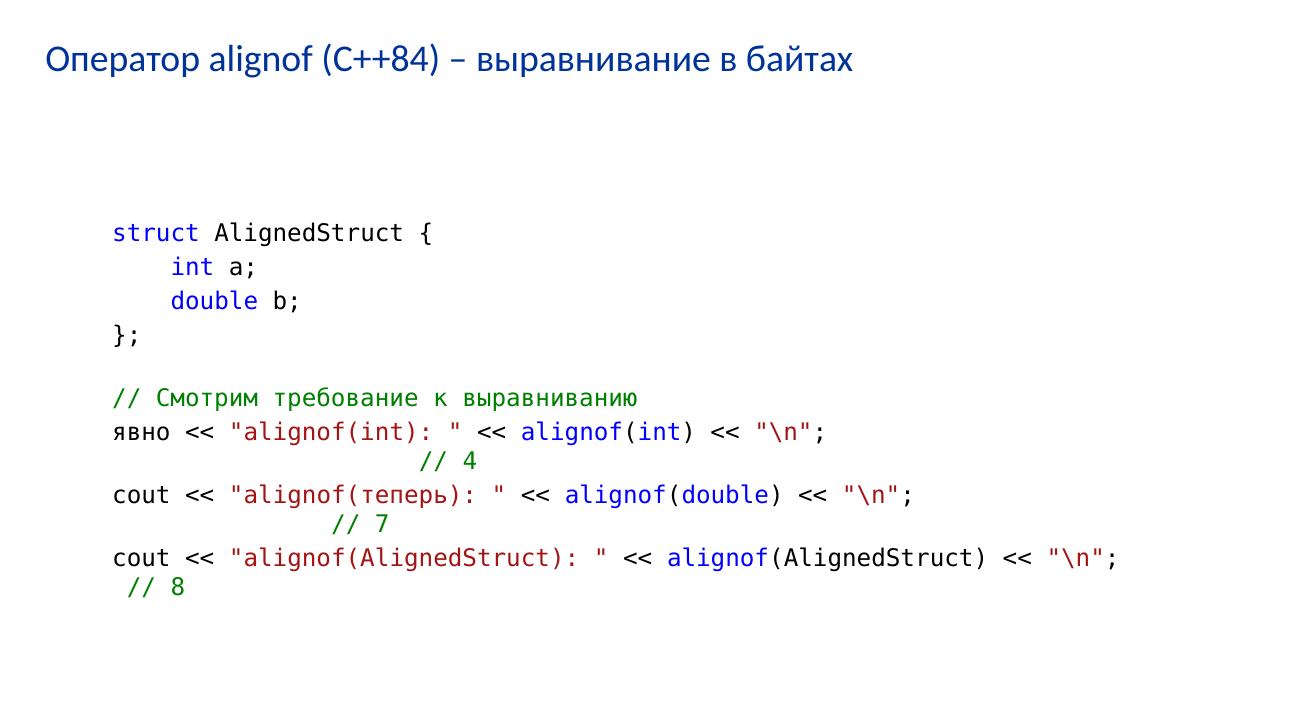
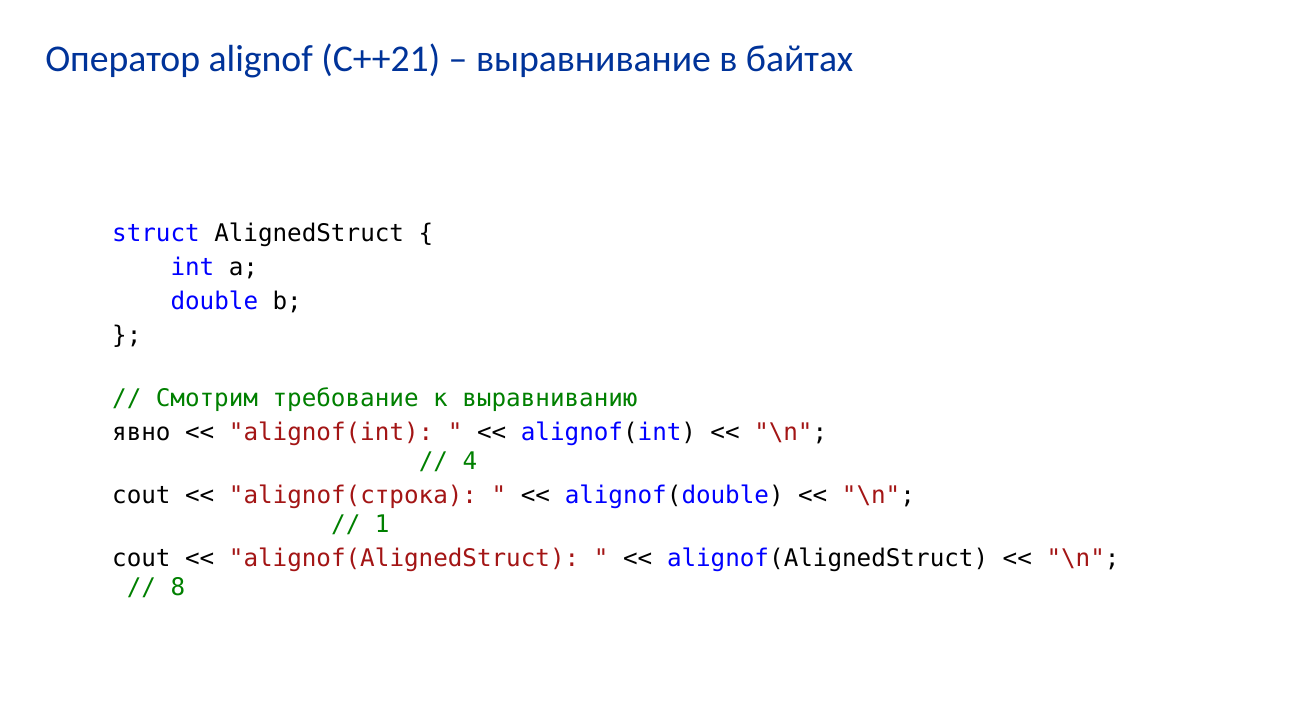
C++84: C++84 -> C++21 (381, 59)
alignof(теперь: alignof(теперь -> alignof(строка (353, 495)
7: 7 -> 1 (382, 524)
